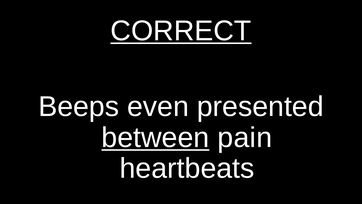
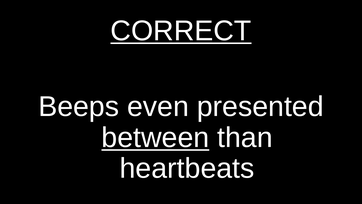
pain: pain -> than (245, 137)
